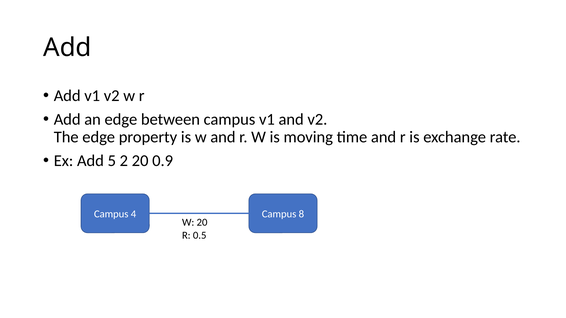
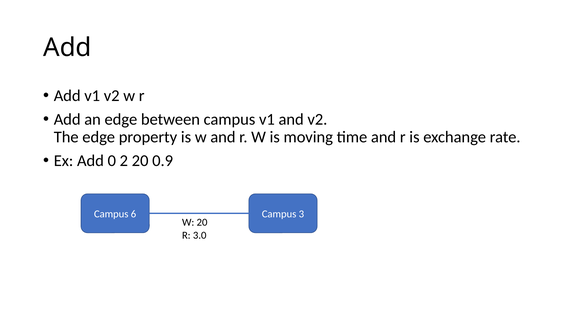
5: 5 -> 0 (112, 161)
4: 4 -> 6 (134, 214)
8: 8 -> 3 (301, 214)
0.5: 0.5 -> 3.0 (200, 235)
